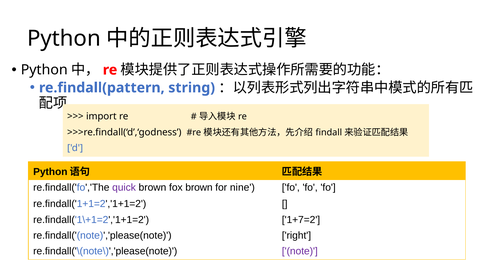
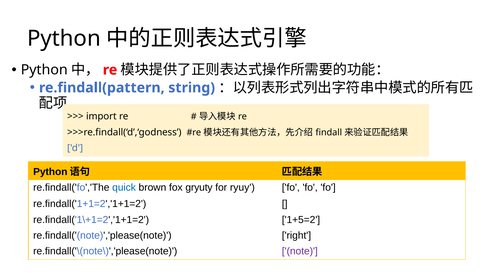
quick colour: purple -> blue (124, 188)
fox brown: brown -> gryuty (199, 188)
nine: nine -> ryuy (242, 188)
1+7=2: 1+7=2 -> 1+5=2 (301, 220)
